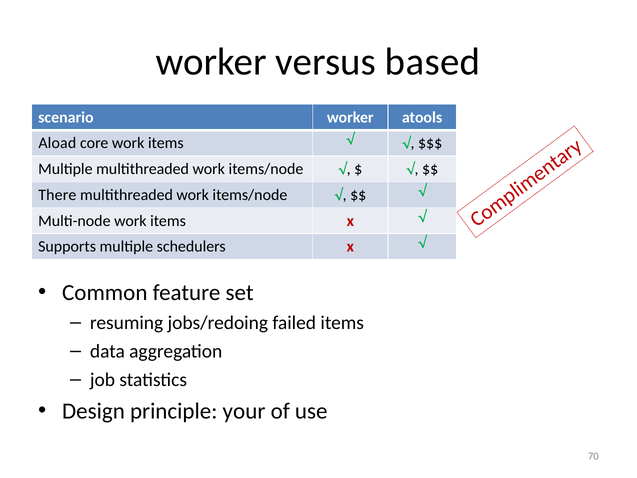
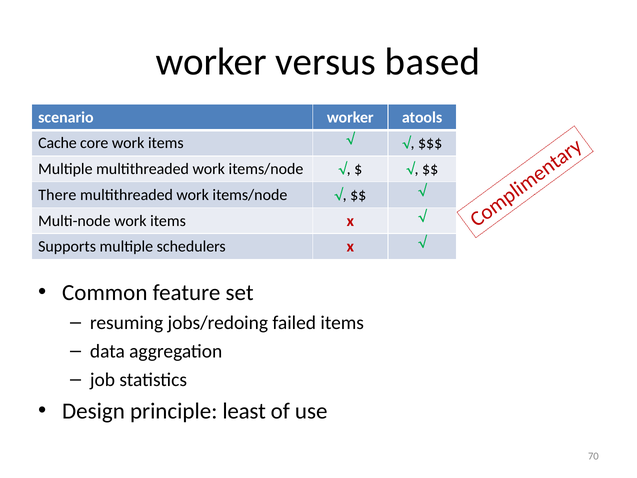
Aload: Aload -> Cache (57, 143)
your: your -> least (244, 411)
